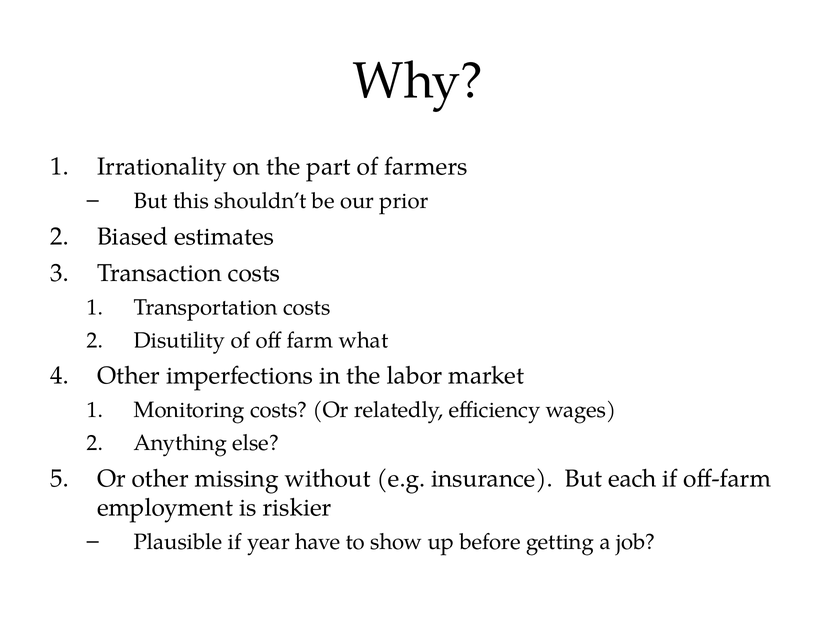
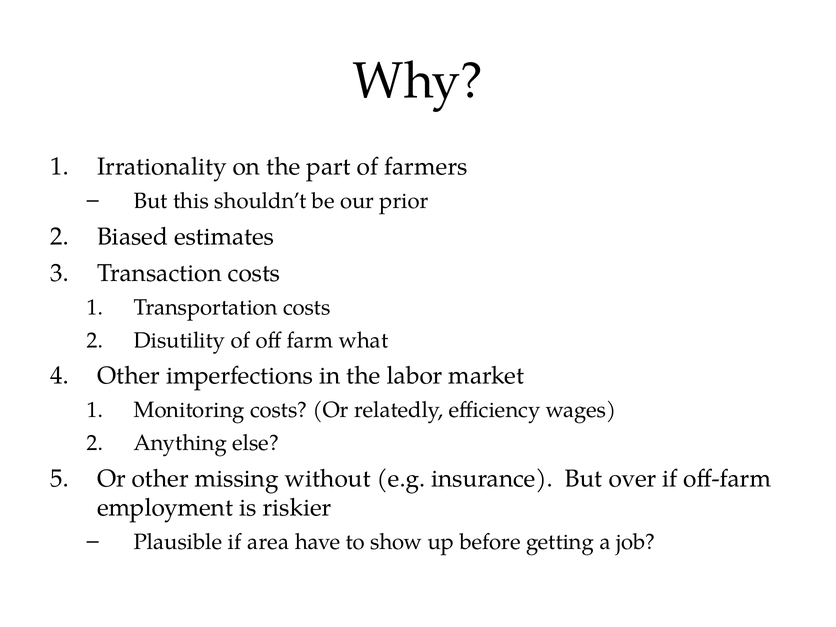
each: each -> over (632, 479)
year: year -> area (268, 542)
